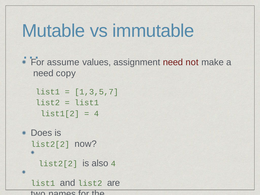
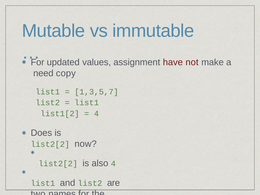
assume: assume -> updated (63, 62)
assignment need: need -> have (173, 62)
